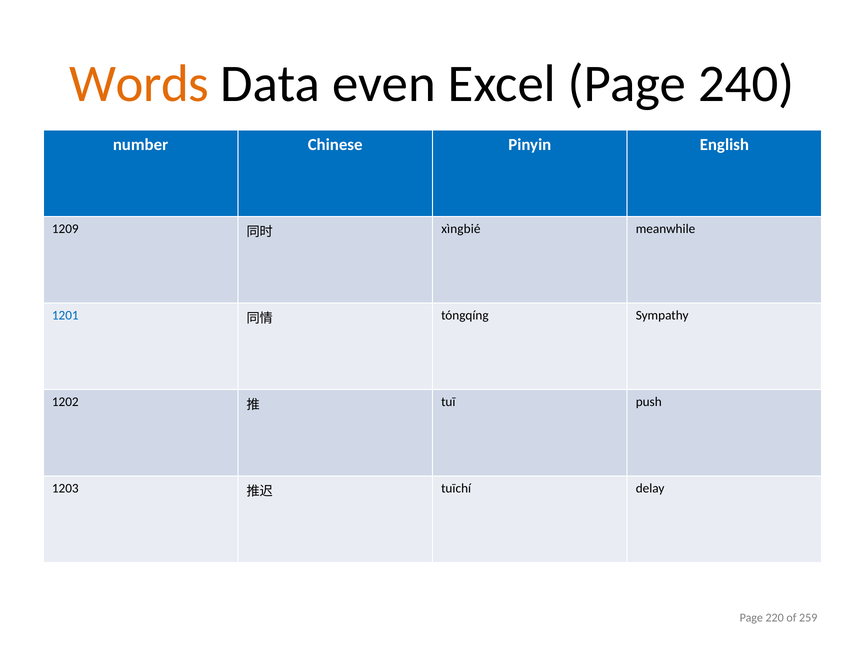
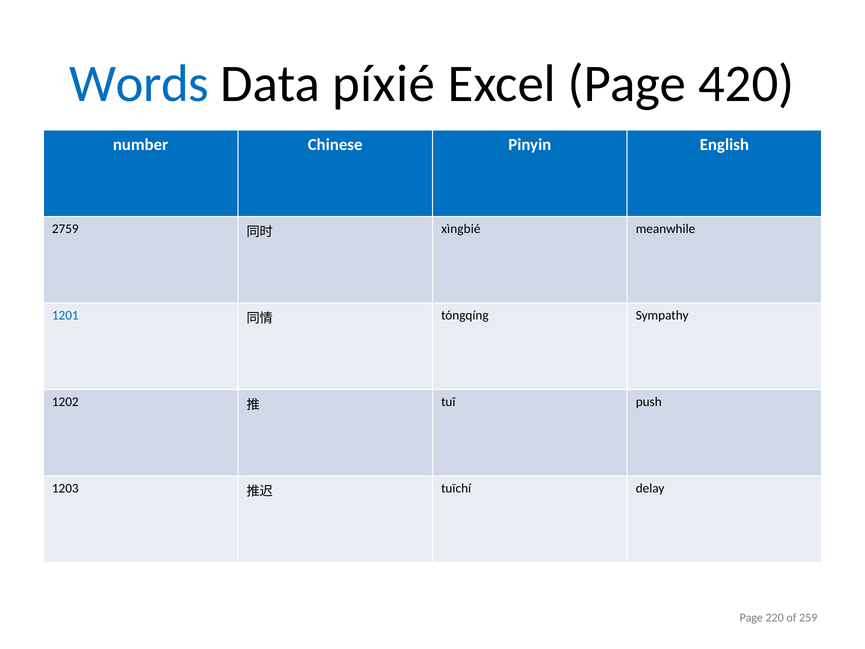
Words colour: orange -> blue (139, 84)
even: even -> píxié (384, 84)
240: 240 -> 420 (746, 84)
1209: 1209 -> 2759 (65, 229)
